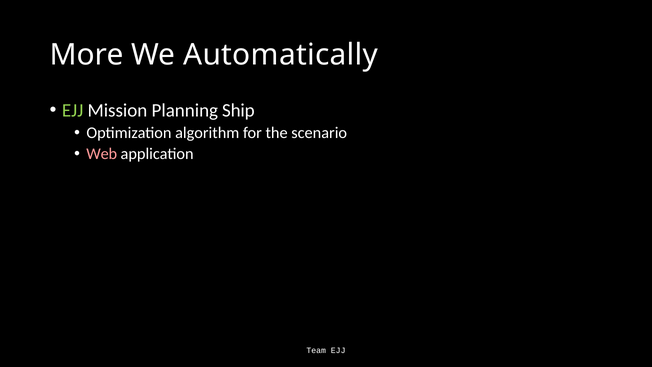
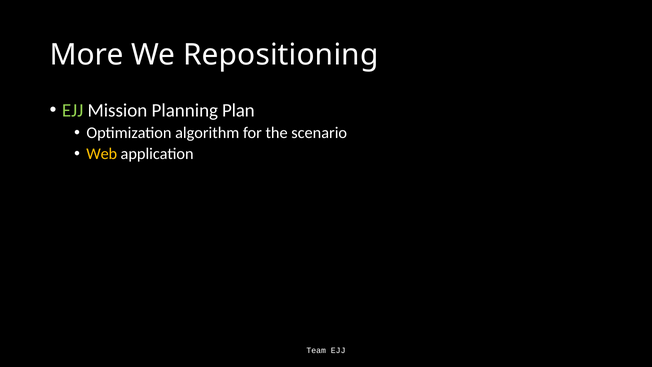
Automatically: Automatically -> Repositioning (281, 55)
Ship: Ship -> Plan (238, 110)
Web colour: pink -> yellow (102, 154)
